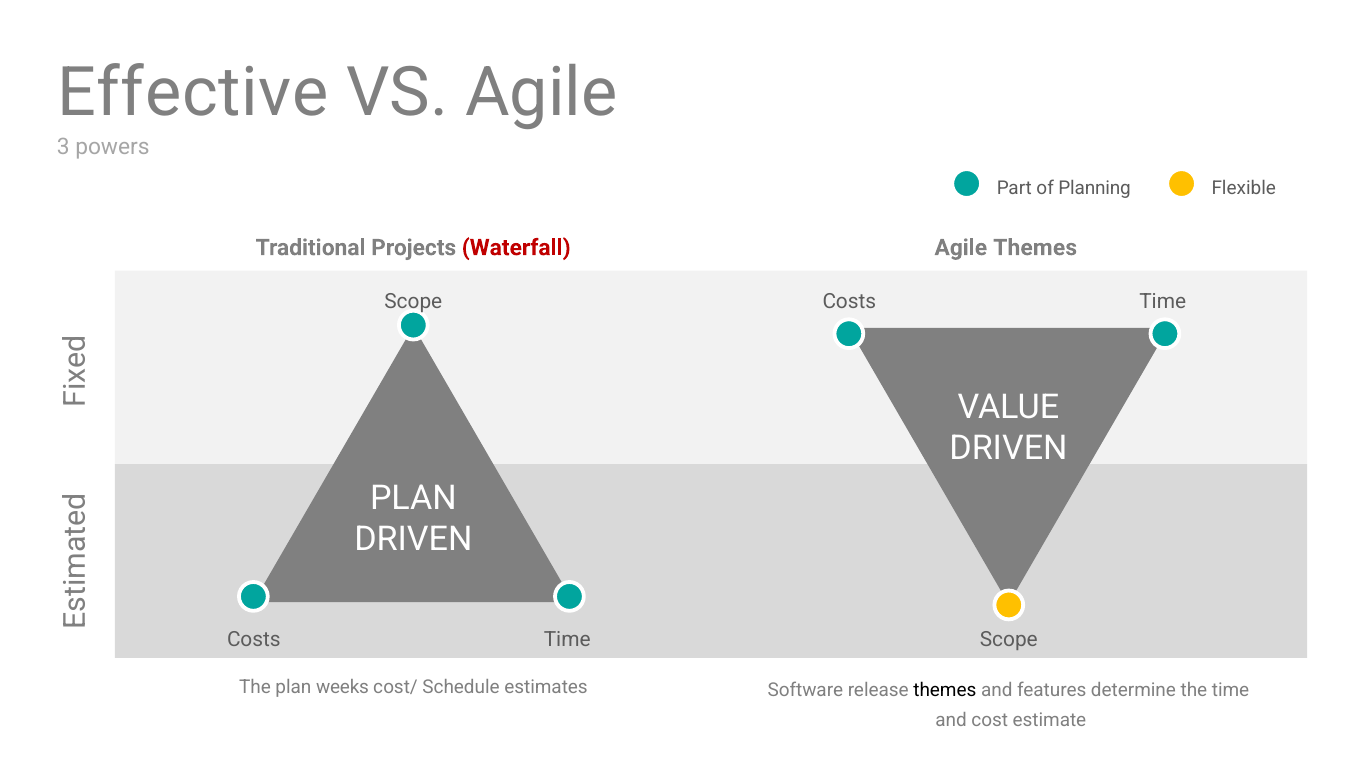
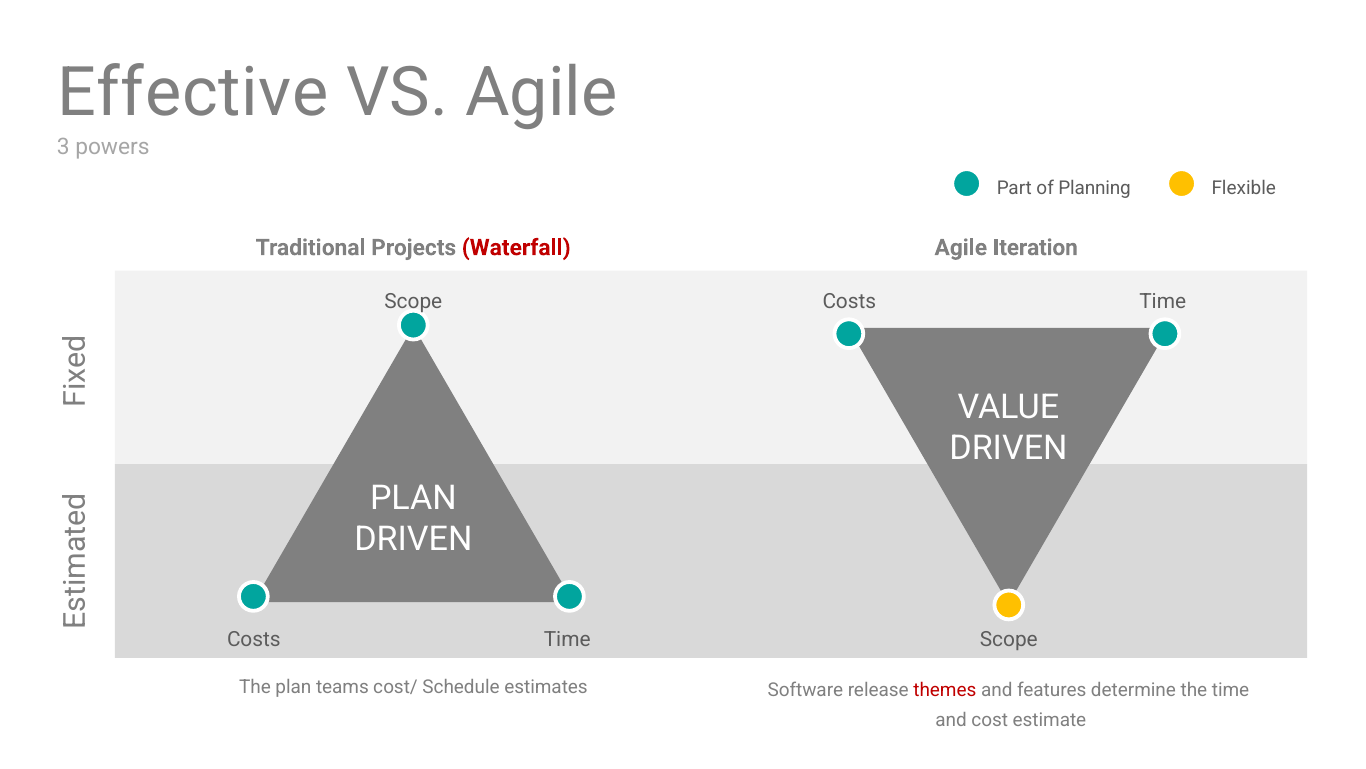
Agile Themes: Themes -> Iteration (1035, 247)
weeks: weeks -> teams (342, 687)
themes colour: black -> red (945, 690)
